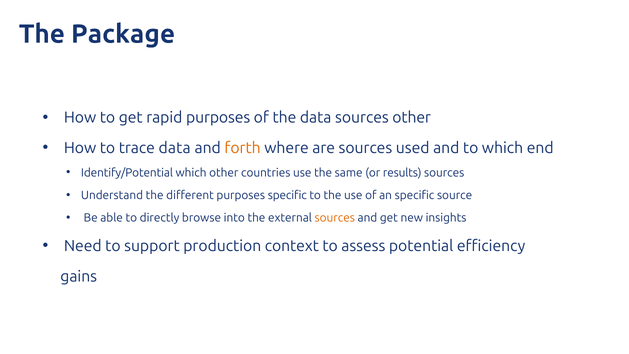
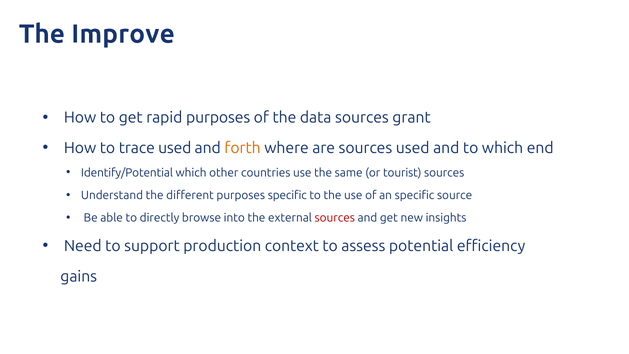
Package: Package -> Improve (123, 34)
sources other: other -> grant (412, 118)
trace data: data -> used (175, 148)
results: results -> tourist (402, 173)
sources colour: orange -> red (335, 218)
